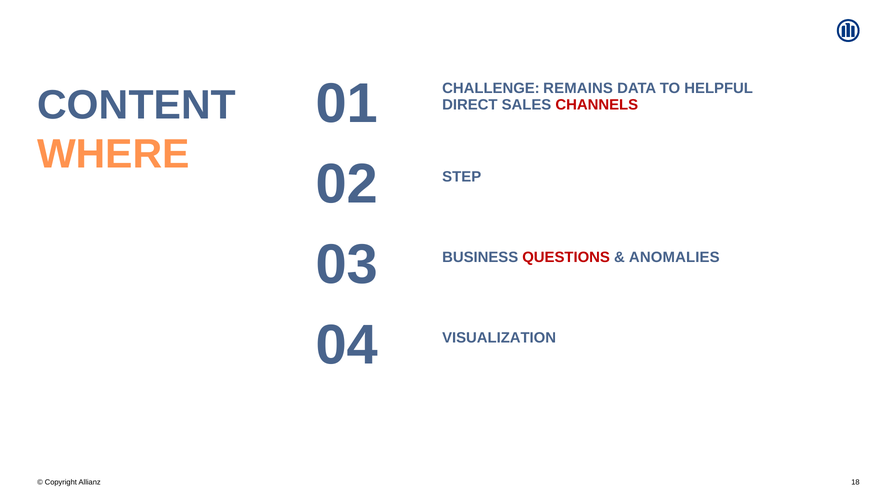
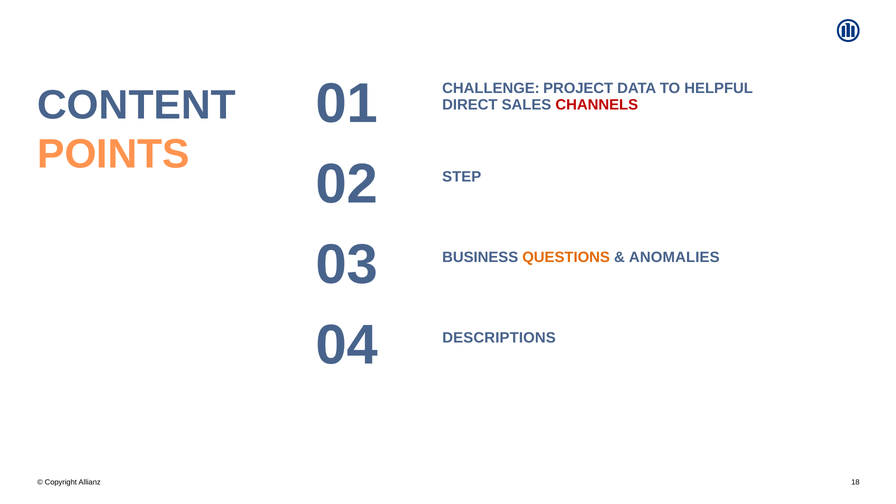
REMAINS: REMAINS -> PROJECT (578, 88)
WHERE: WHERE -> POINTS (113, 154)
QUESTIONS colour: red -> orange (566, 257)
VISUALIZATION: VISUALIZATION -> DESCRIPTIONS (499, 338)
